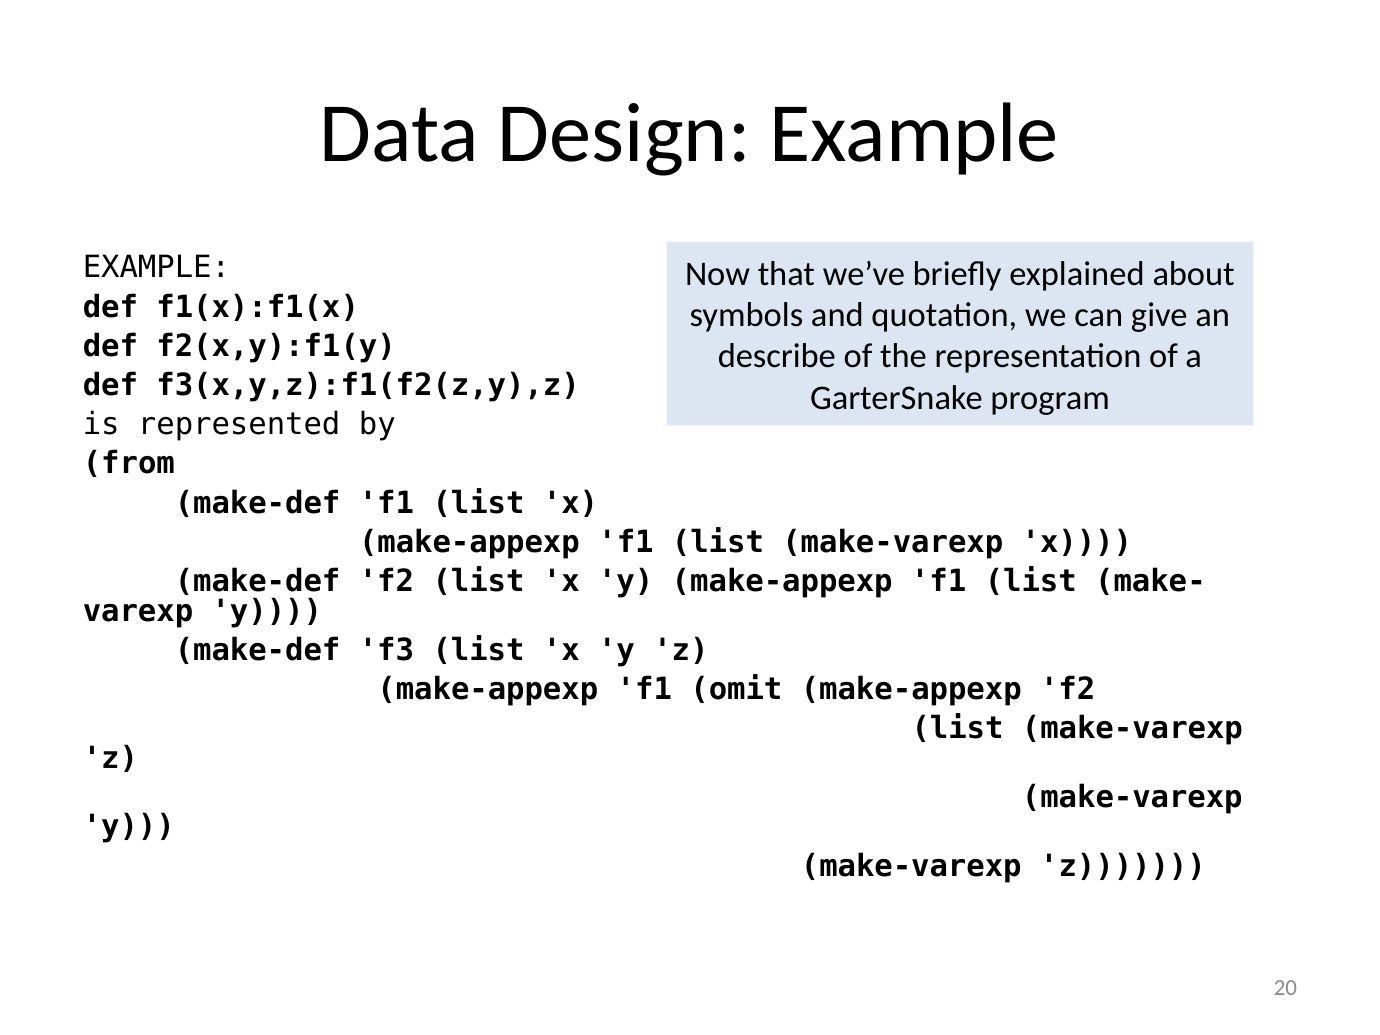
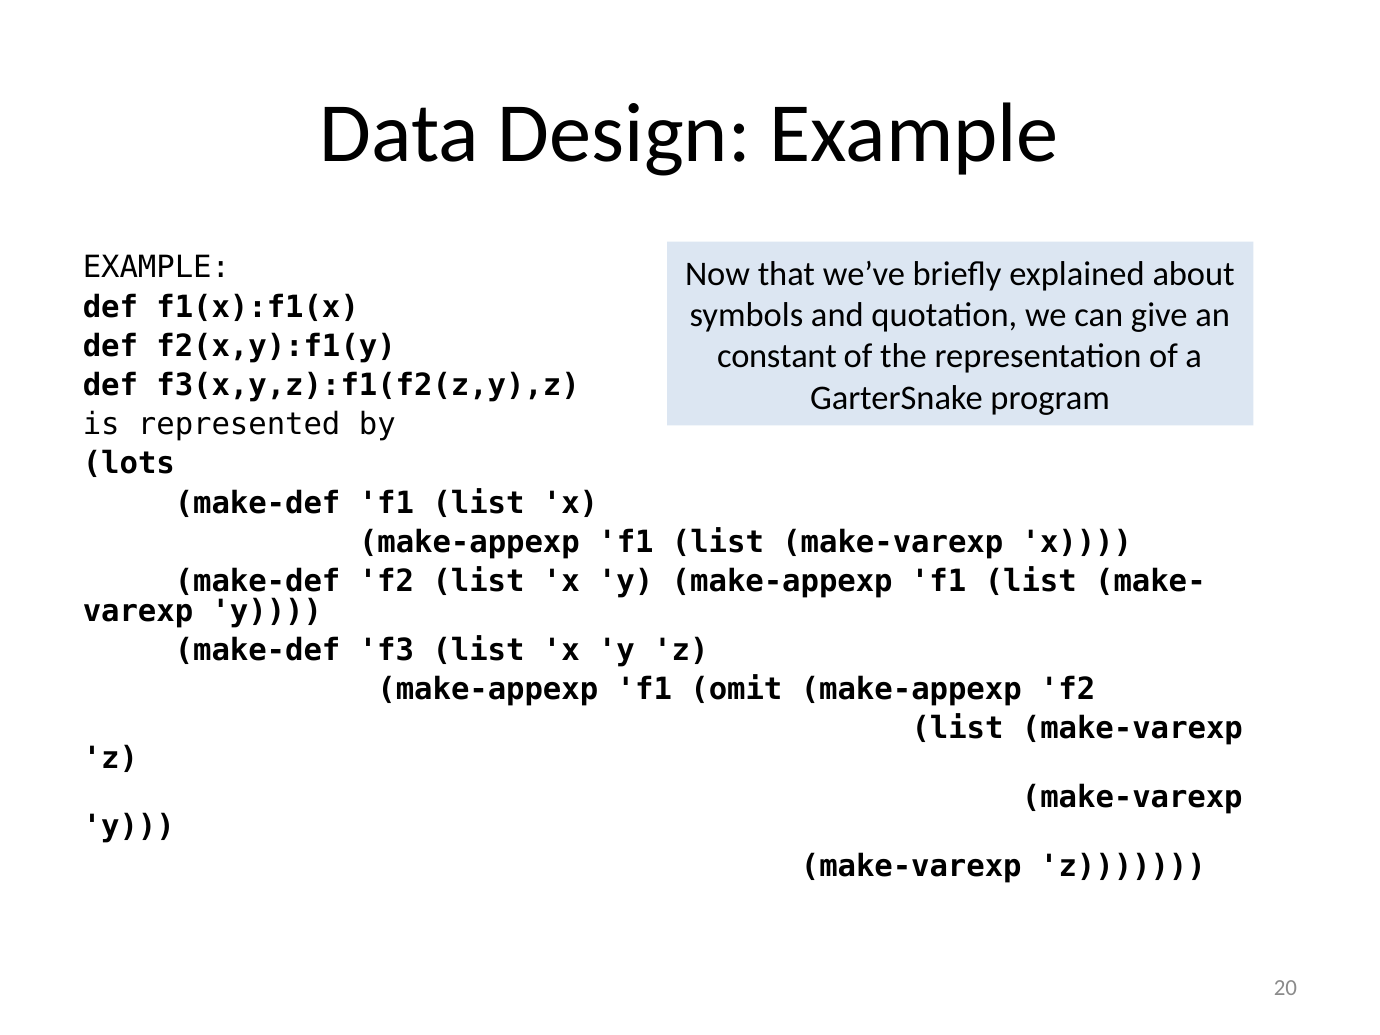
describe: describe -> constant (777, 357)
from: from -> lots (129, 464)
